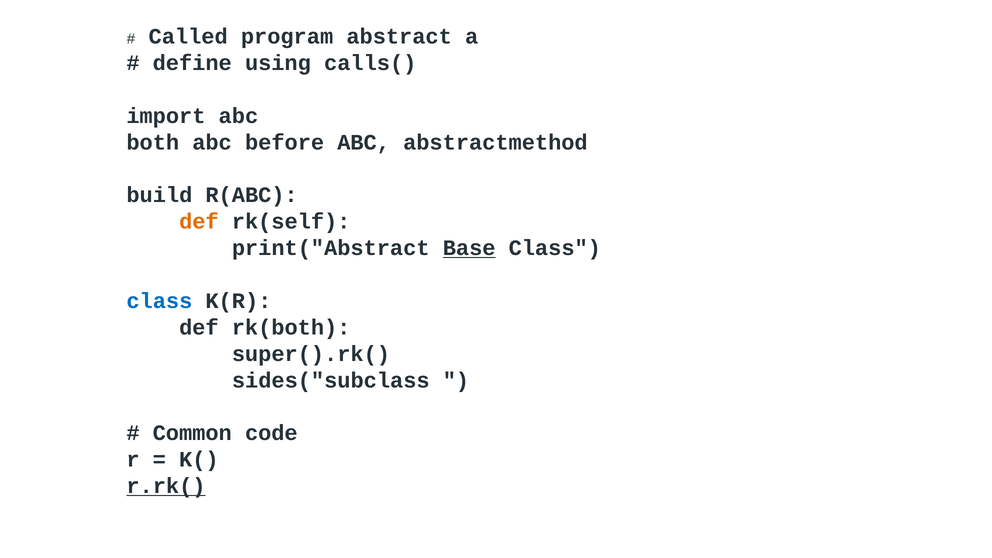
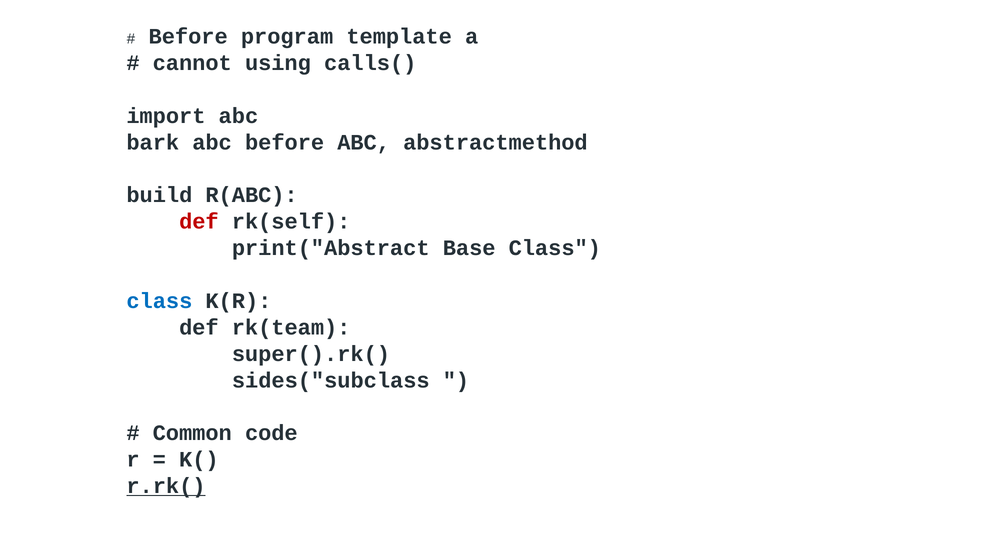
Called: Called -> Before (188, 37)
abstract: abstract -> template (399, 37)
define: define -> cannot (192, 63)
both: both -> bark (153, 142)
def colour: orange -> red (199, 222)
Base underline: present -> none (469, 248)
rk(both: rk(both -> rk(team (291, 327)
